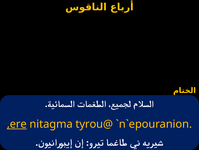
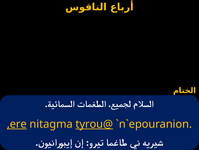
tyrou@ underline: none -> present (94, 124)
